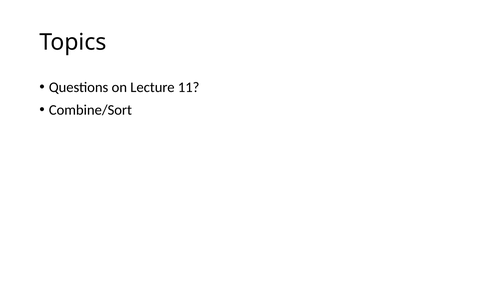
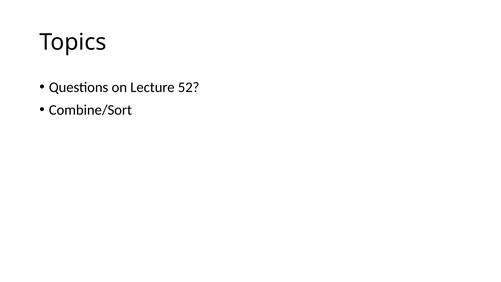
11: 11 -> 52 (189, 87)
